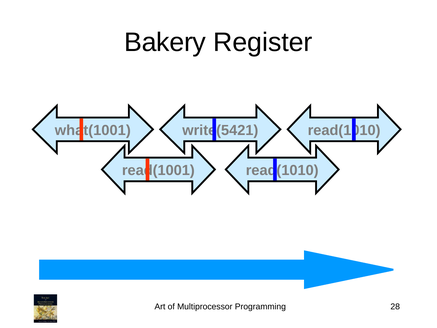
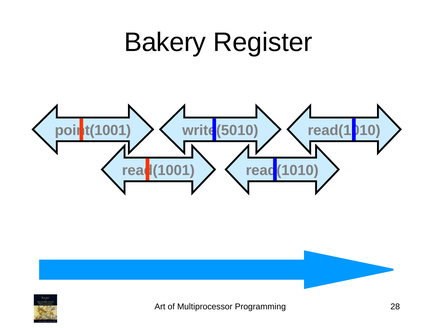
what(1001: what(1001 -> point(1001 (93, 130)
write(5421: write(5421 -> write(5010 (220, 130)
